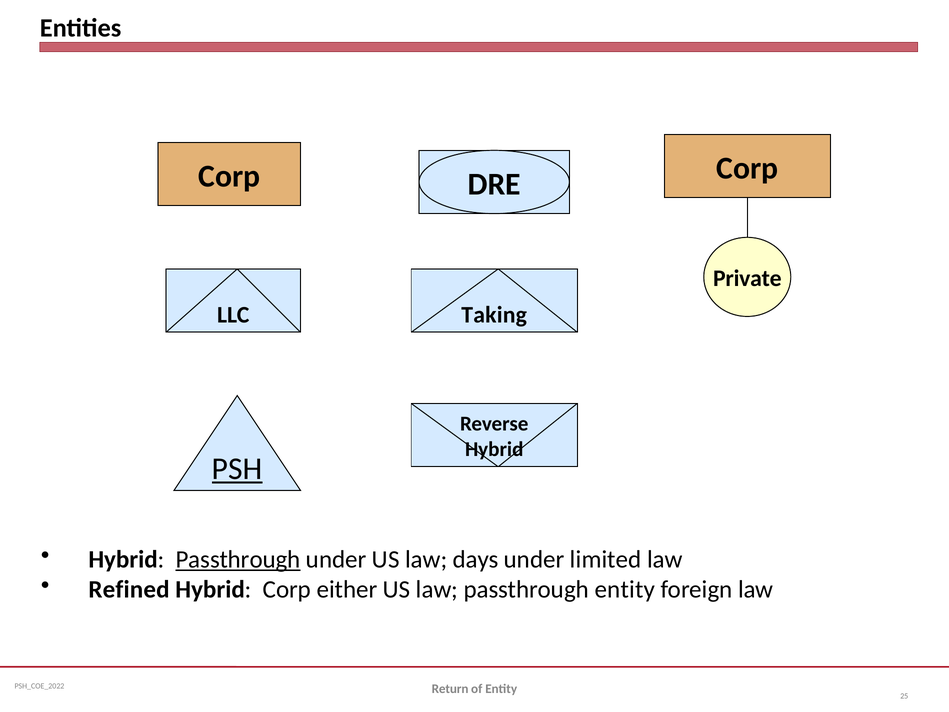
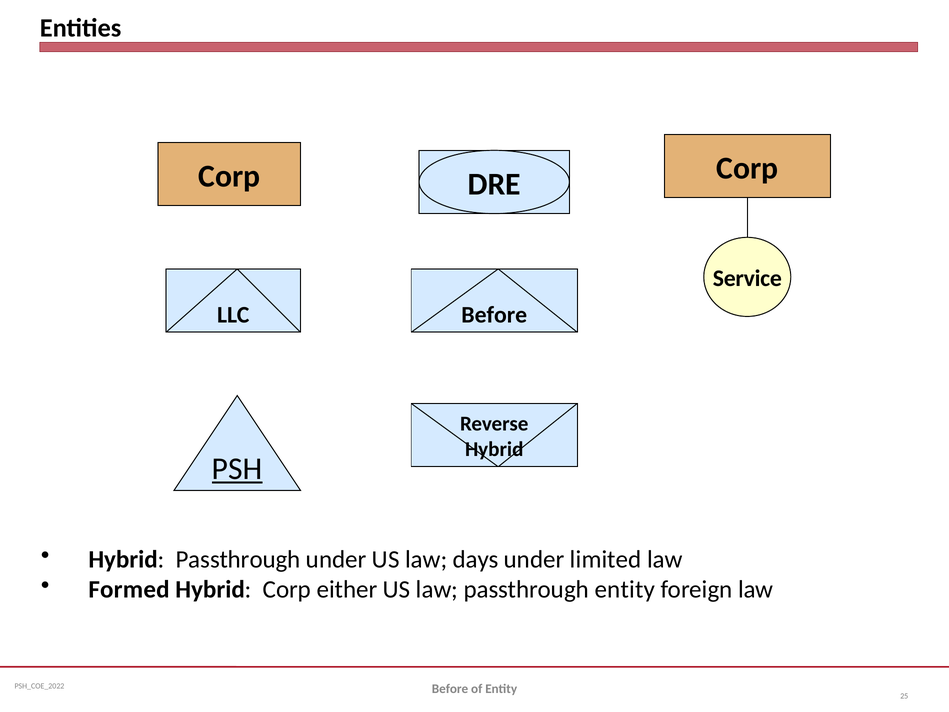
Private: Private -> Service (747, 278)
Taking: Taking -> Before (494, 315)
Passthrough underline: present -> none (238, 559)
Refined: Refined -> Formed (129, 589)
Return: Return -> Before (450, 688)
